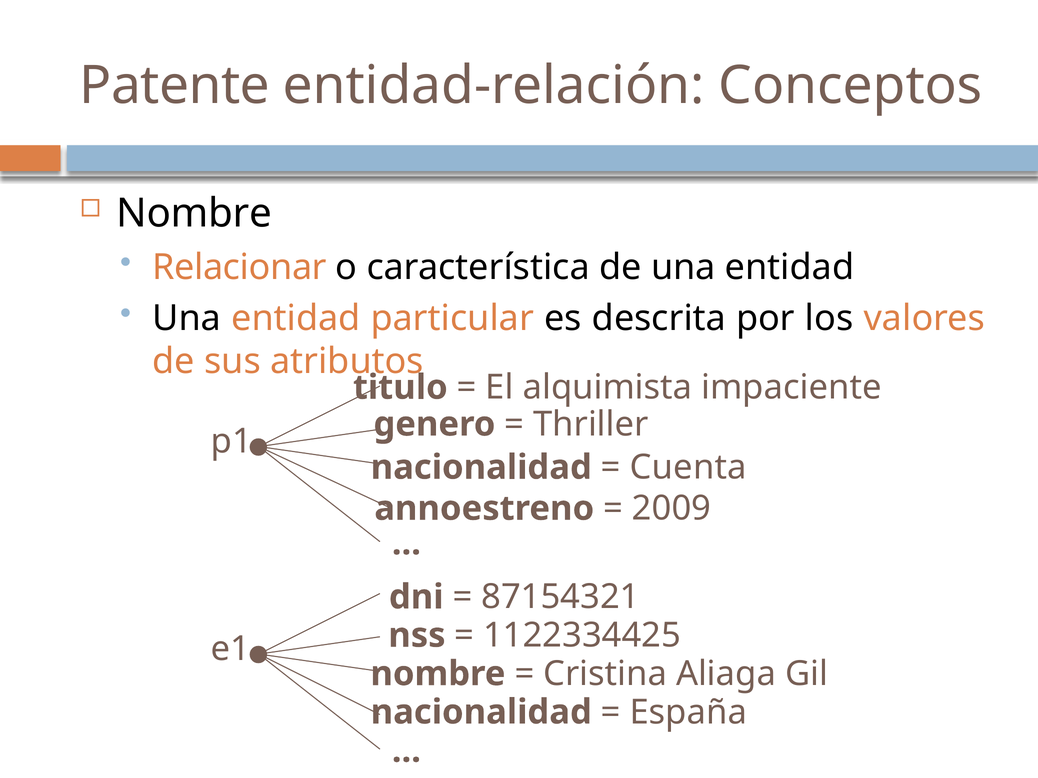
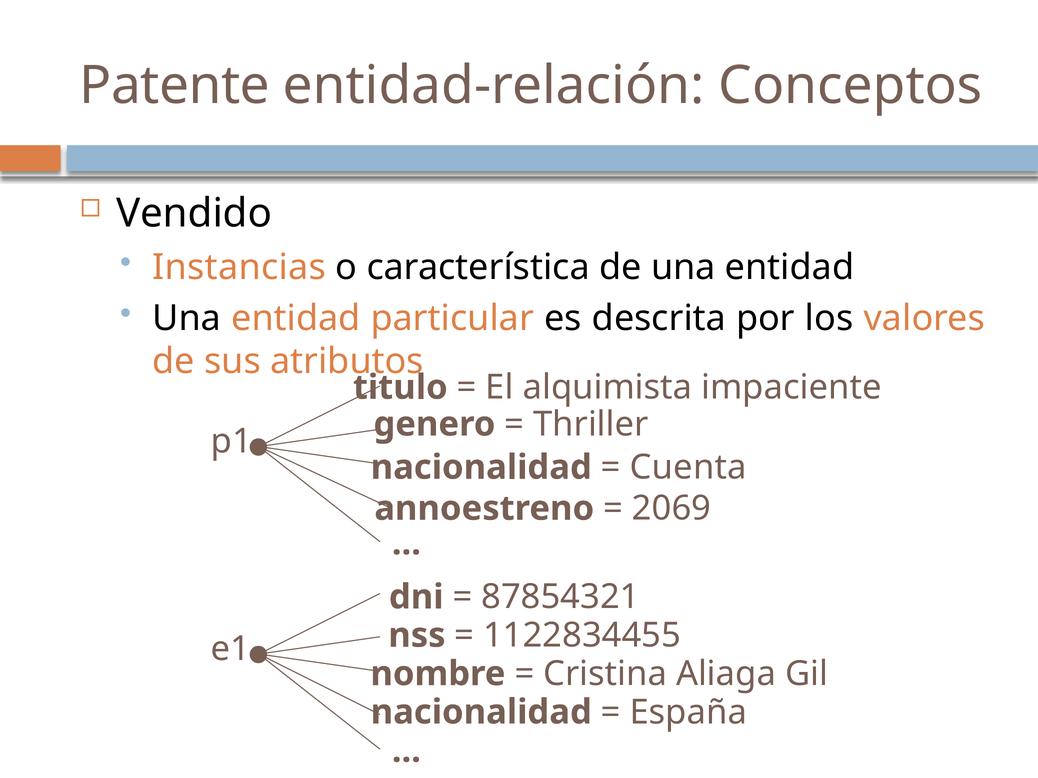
Nombre: Nombre -> Vendido (194, 214)
Relacionar: Relacionar -> Instancias (239, 267)
2009: 2009 -> 2069 (672, 509)
87154321: 87154321 -> 87854321 (560, 597)
1122334425: 1122334425 -> 1122834455 (582, 636)
